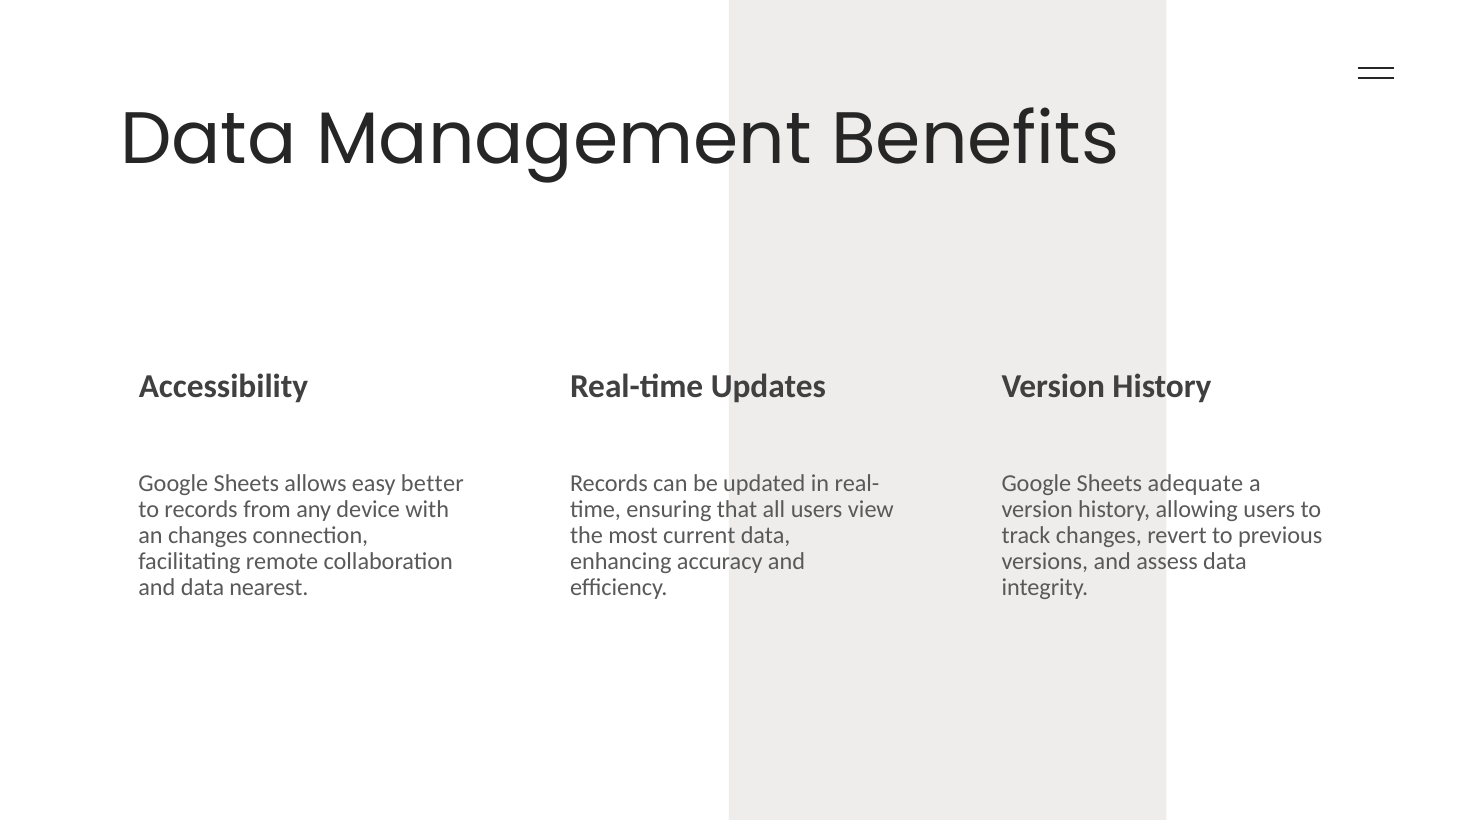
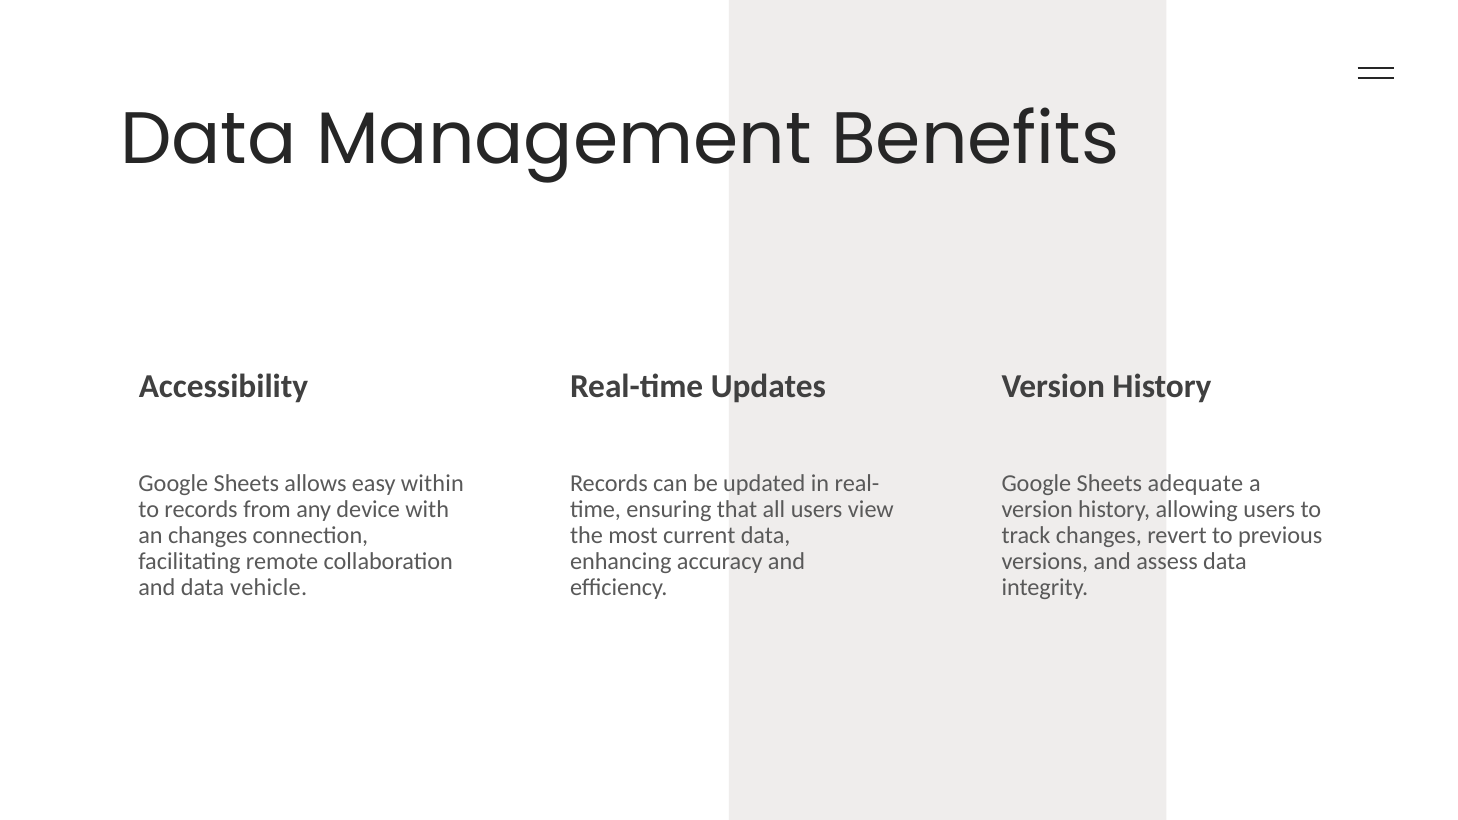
better: better -> within (432, 483)
nearest: nearest -> vehicle (269, 588)
